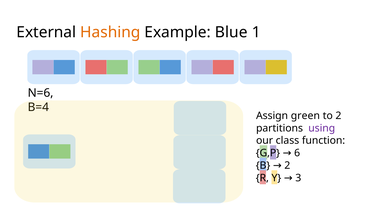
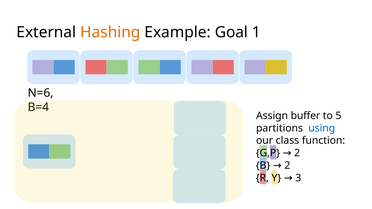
Blue: Blue -> Goal (231, 32)
green: green -> buffer (305, 116)
to 2: 2 -> 5 (338, 116)
using colour: purple -> blue (322, 128)
G,P 6: 6 -> 2 (297, 153)
